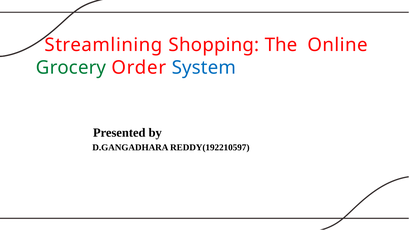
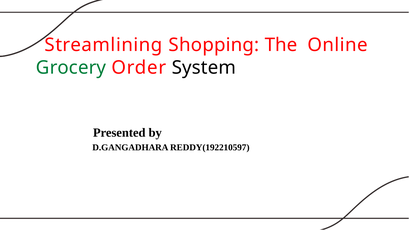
System colour: blue -> black (204, 68)
